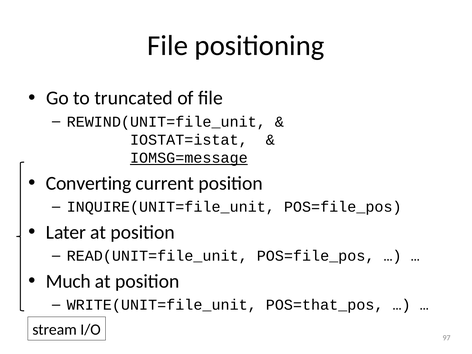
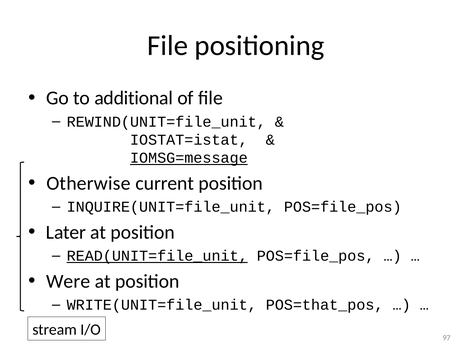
truncated: truncated -> additional (134, 98)
Converting: Converting -> Otherwise (88, 183)
READ(UNIT=file_unit underline: none -> present (157, 256)
Much: Much -> Were (68, 281)
